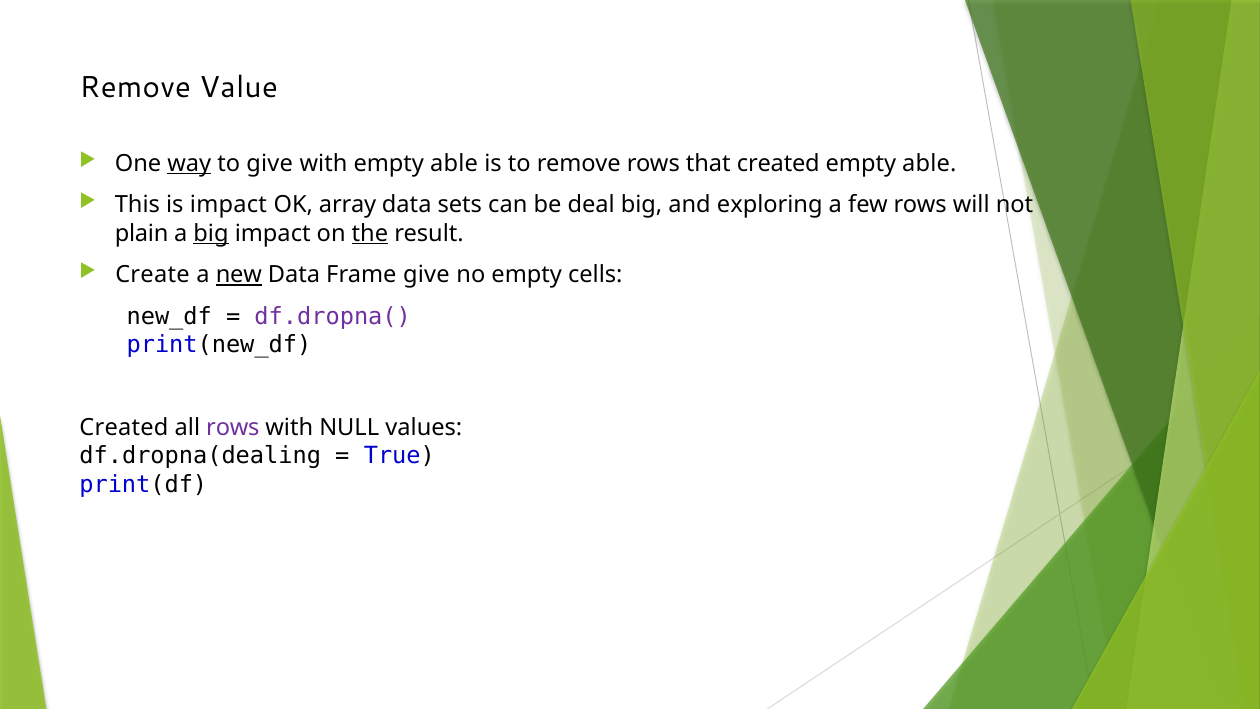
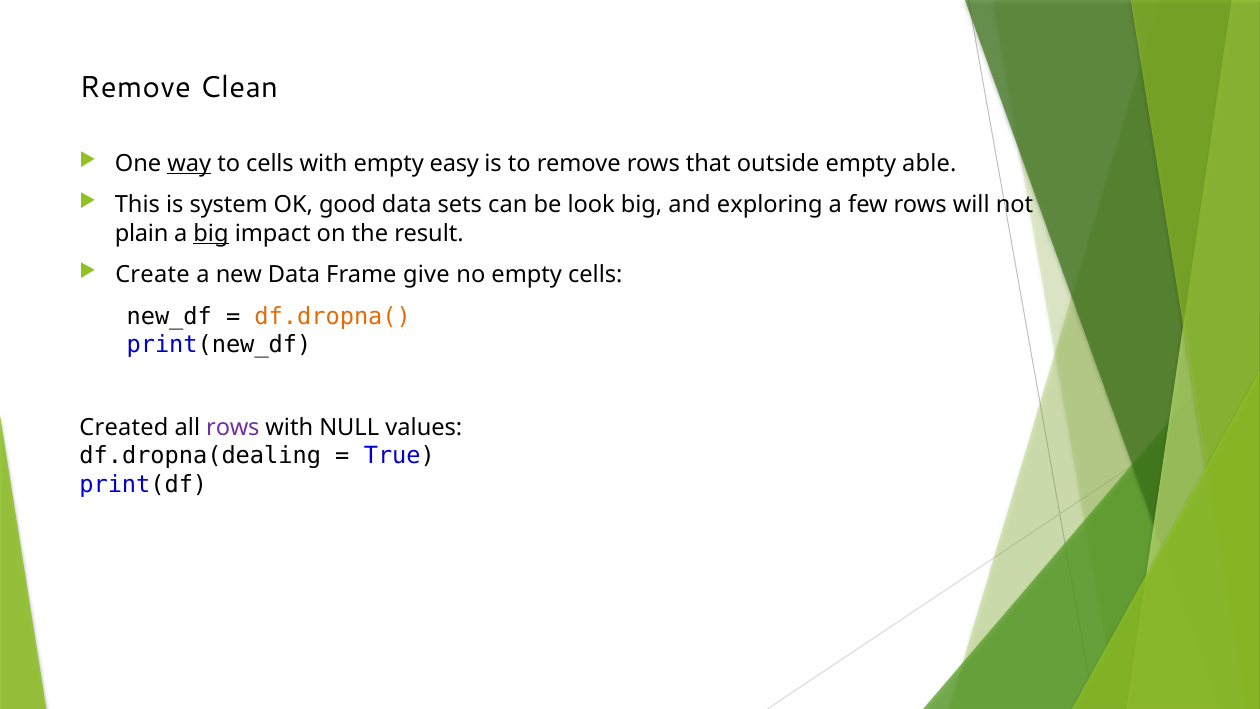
Value: Value -> Clean (239, 88)
to give: give -> cells (270, 164)
with empty able: able -> easy (454, 164)
that created: created -> outside (778, 164)
is impact: impact -> system (229, 205)
array: array -> good (348, 205)
deal: deal -> look (591, 205)
the underline: present -> none (370, 233)
new underline: present -> none (239, 275)
df.dropna( colour: purple -> orange (333, 316)
